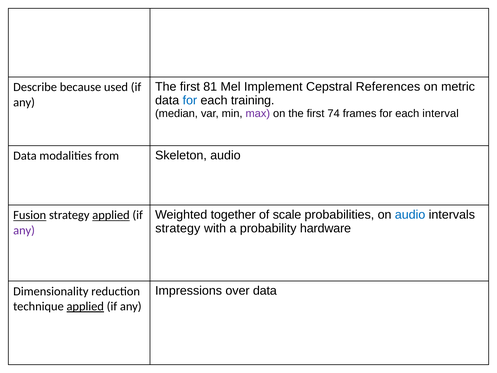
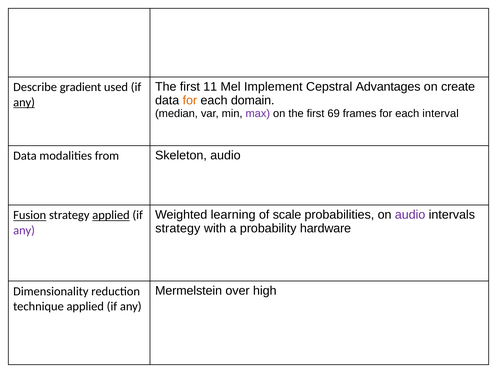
81: 81 -> 11 (210, 87)
References: References -> Advantages (388, 87)
metric: metric -> create (458, 87)
because: because -> gradient (81, 87)
for colour: blue -> orange (190, 100)
training: training -> domain (253, 100)
any underline: none -> present (24, 102)
74: 74 -> 69 (334, 113)
together: together -> learning (233, 214)
audio colour: blue -> purple (410, 214)
Impressions: Impressions -> Mermelstein (189, 291)
over data: data -> high (265, 291)
applied underline: present -> none (85, 306)
